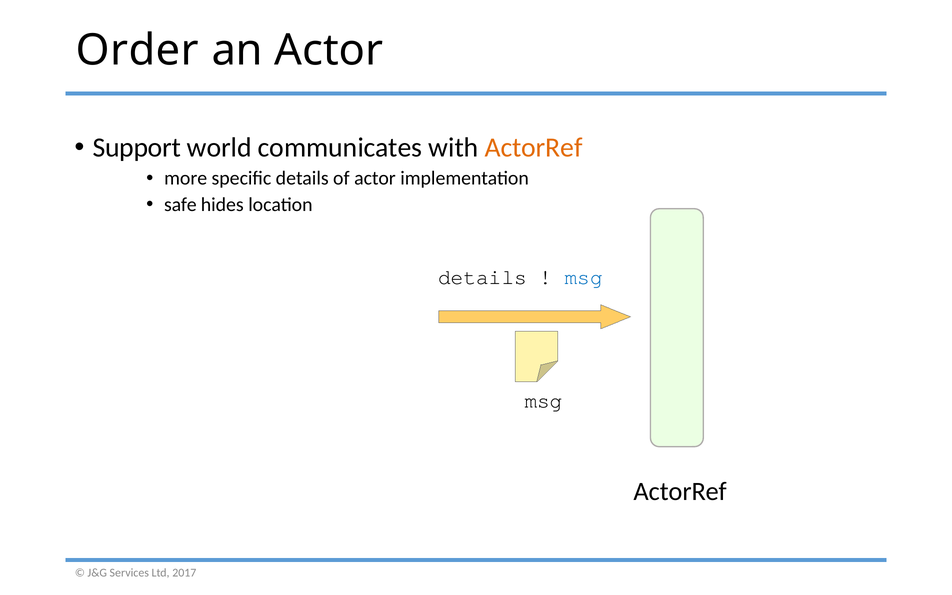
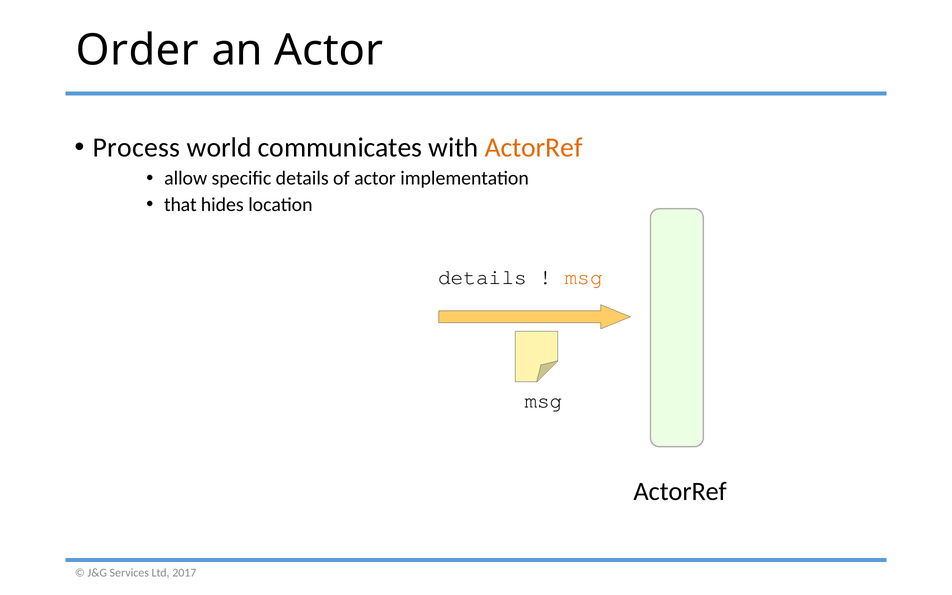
Support: Support -> Process (137, 148)
more: more -> allow (186, 178)
safe: safe -> that (180, 205)
msg colour: blue -> orange (584, 277)
